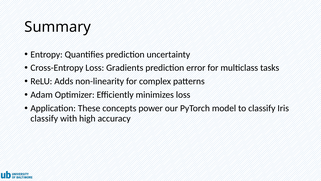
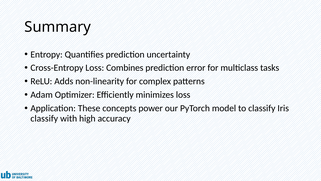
Gradients: Gradients -> Combines (125, 68)
